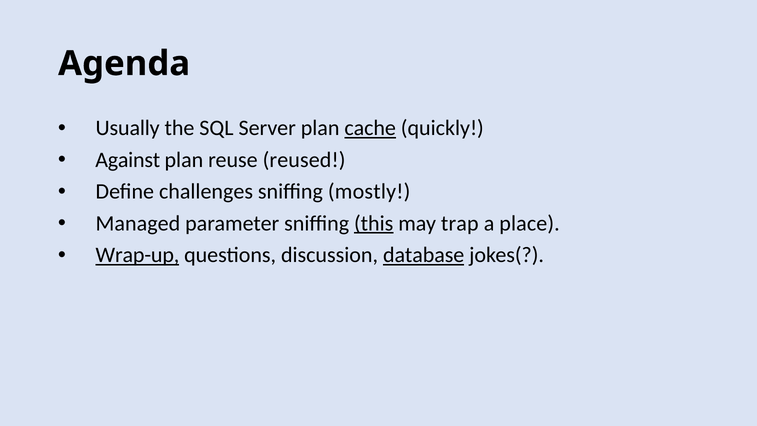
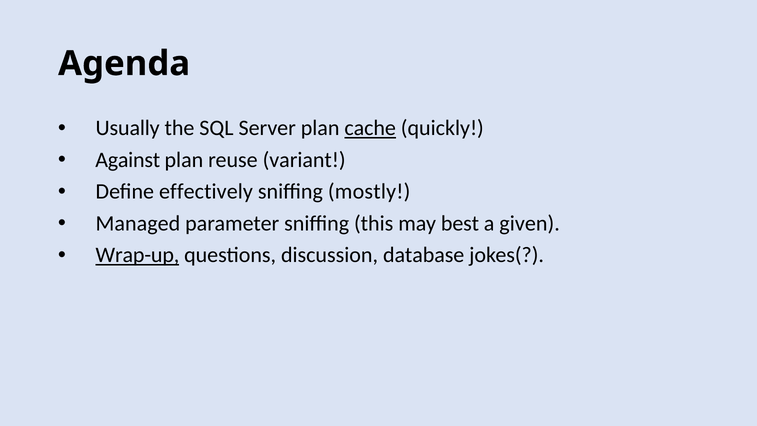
reused: reused -> variant (304, 160)
challenges: challenges -> effectively (206, 192)
this underline: present -> none (374, 223)
trap: trap -> best (460, 223)
place: place -> given (530, 223)
database underline: present -> none (424, 255)
